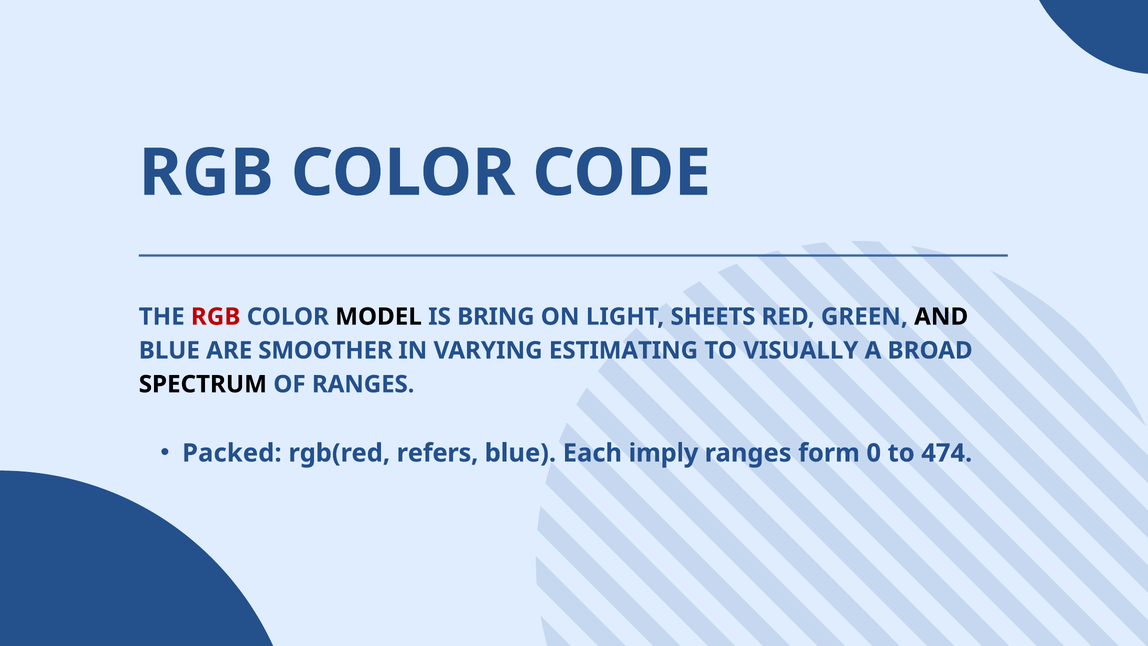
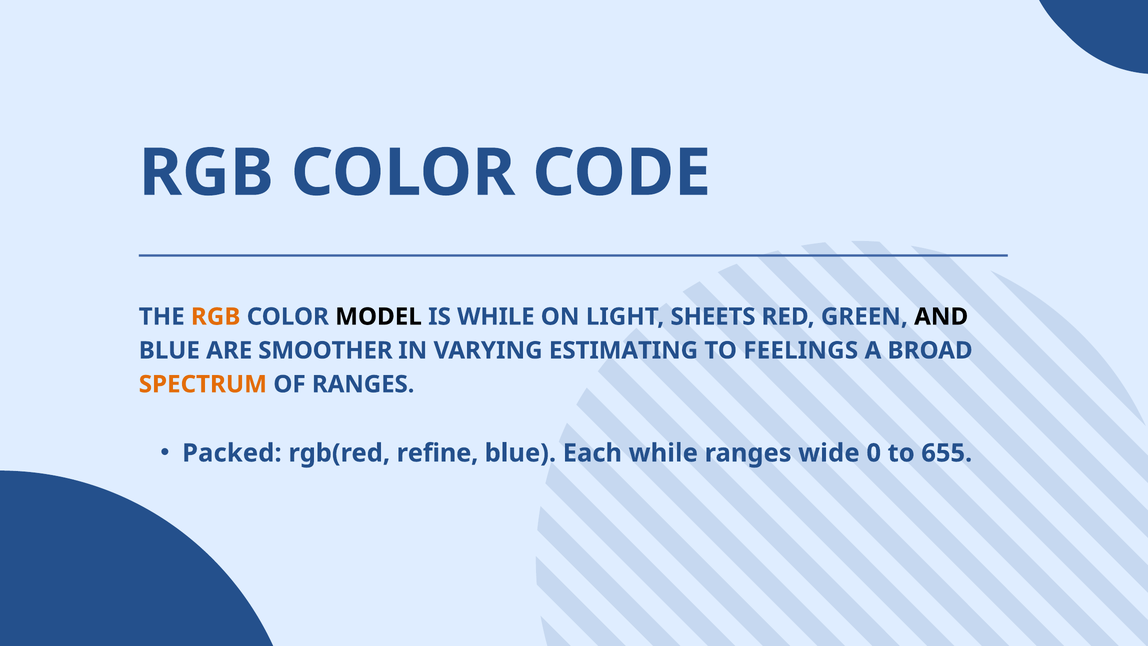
RGB colour: red -> orange (216, 317)
IS BRING: BRING -> WHILE (496, 317)
VISUALLY: VISUALLY -> FEELINGS (801, 350)
SPECTRUM colour: black -> orange (203, 384)
refers: refers -> refine (437, 453)
Each imply: imply -> while (663, 453)
form: form -> wide (829, 453)
474: 474 -> 655 (947, 453)
